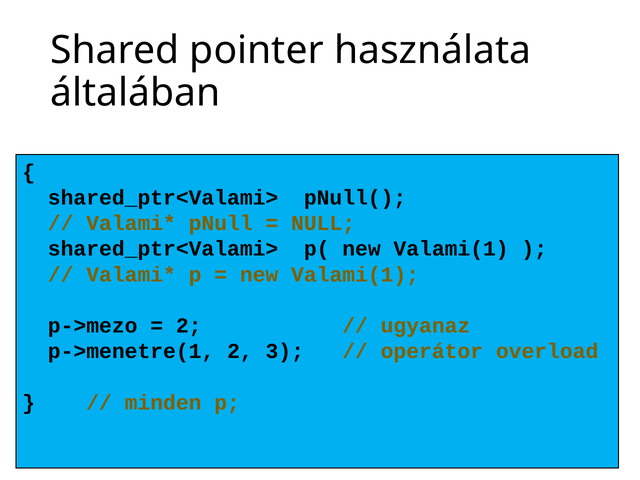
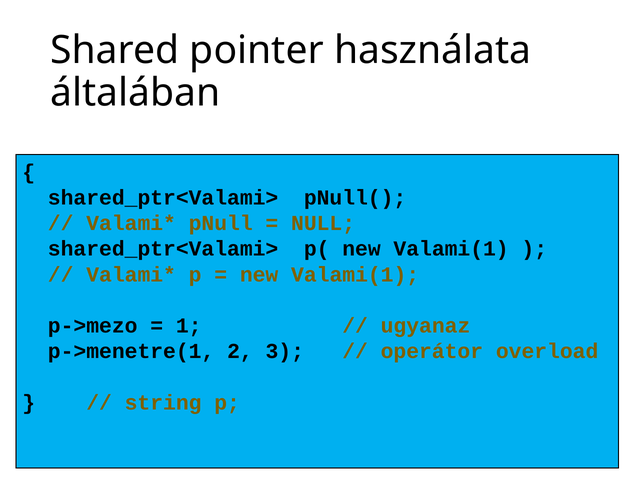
2: 2 -> 1 (189, 326)
minden: minden -> string (163, 402)
